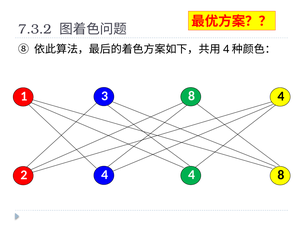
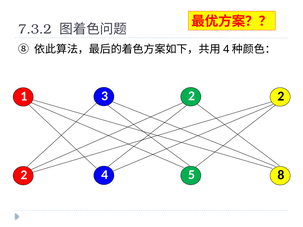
3 4: 4 -> 2 (281, 96)
1 8: 8 -> 2 (191, 96)
2 4: 4 -> 5 (191, 175)
